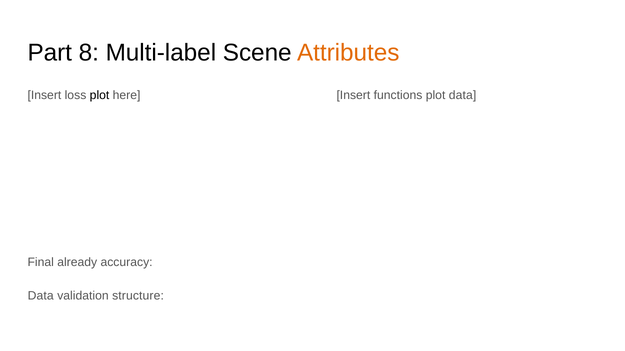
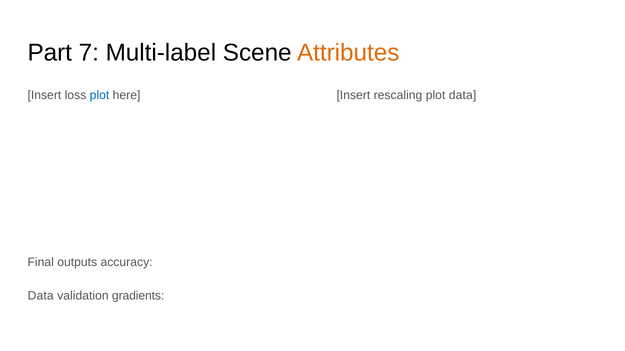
8: 8 -> 7 (89, 53)
plot colour: black -> blue (100, 95)
functions: functions -> rescaling (398, 95)
already: already -> outputs (77, 263)
structure: structure -> gradients (138, 296)
